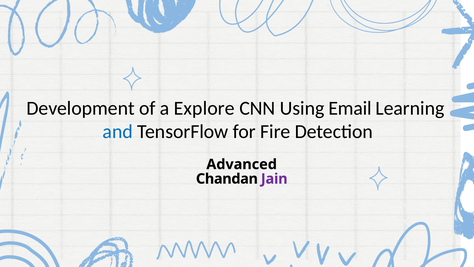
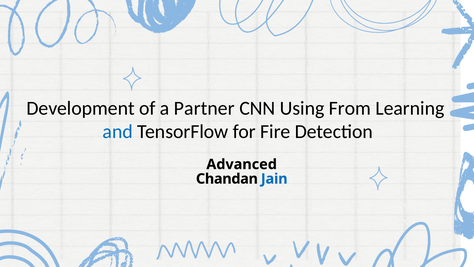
Explore: Explore -> Partner (204, 108)
Email: Email -> From (350, 108)
Jain colour: purple -> blue (274, 179)
